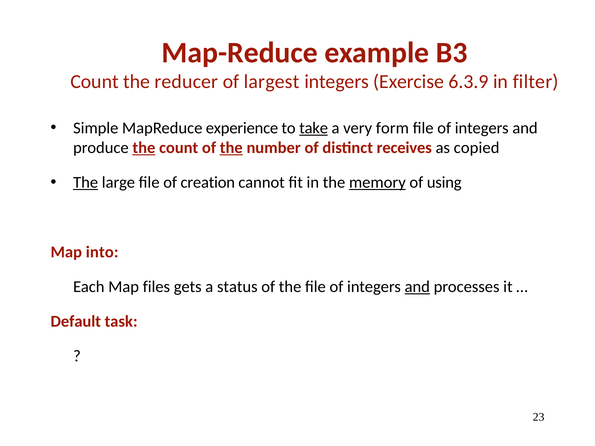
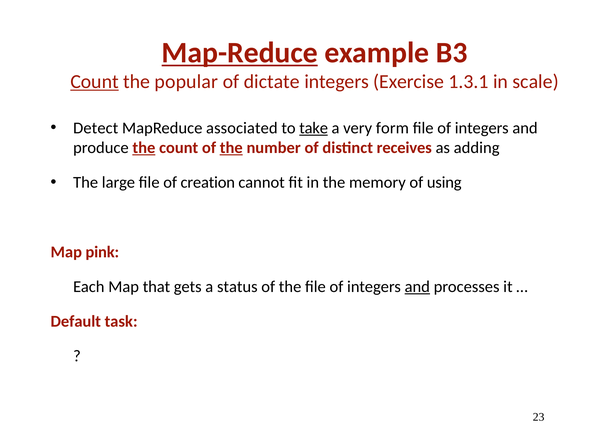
Map-Reduce underline: none -> present (240, 53)
Count underline: none -> present (95, 82)
reducer: reducer -> popular (186, 82)
largest: largest -> dictate (272, 82)
6.3.9: 6.3.9 -> 1.3.1 (469, 82)
filter: filter -> scale (536, 82)
Simple: Simple -> Detect (96, 128)
experience: experience -> associated (242, 128)
copied: copied -> adding (477, 148)
The underline: present -> none (86, 183)
memory underline: present -> none (377, 183)
into: into -> pink (102, 252)
files: files -> that (156, 287)
